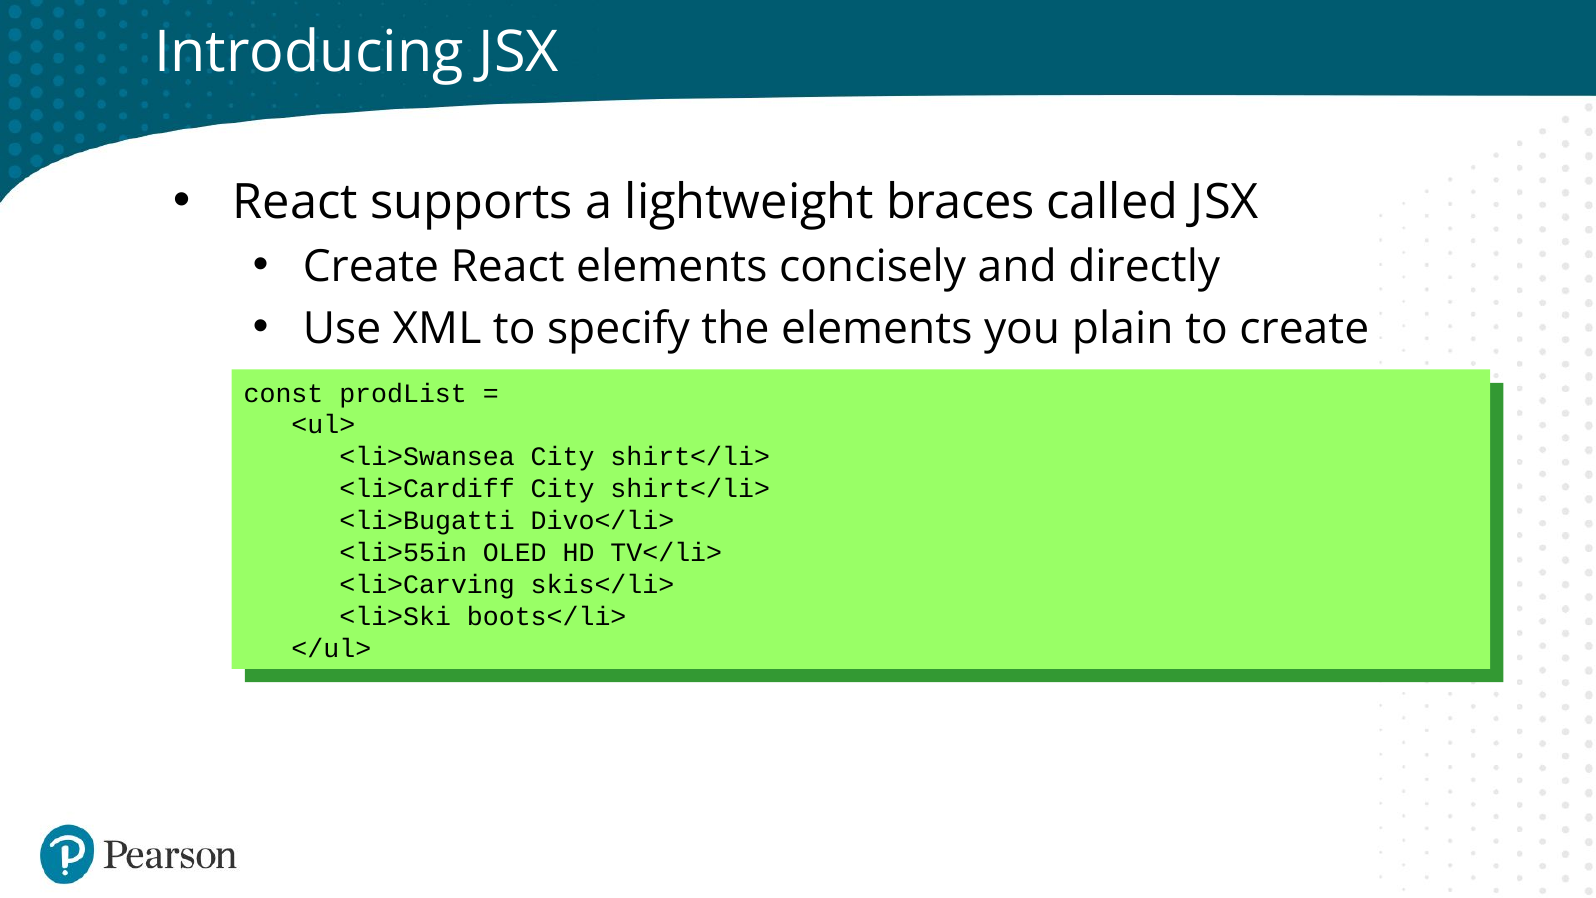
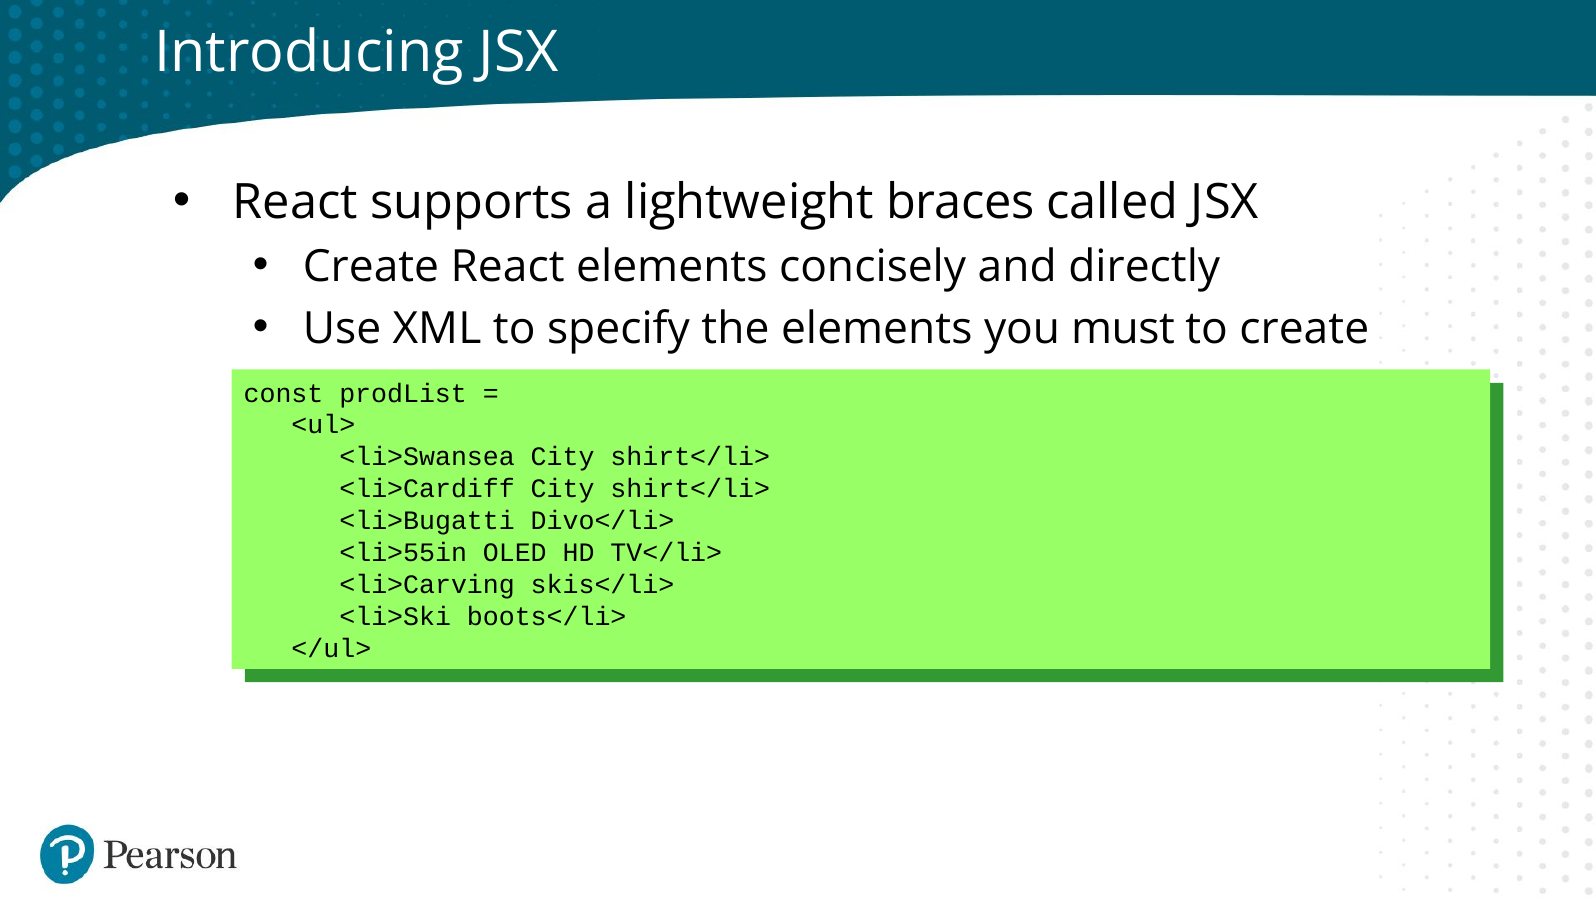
plain: plain -> must (1123, 329)
